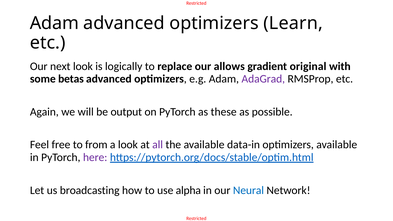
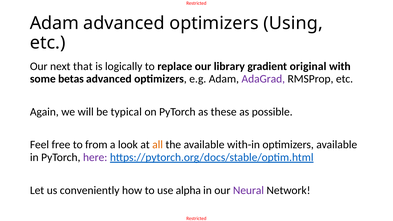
Learn: Learn -> Using (293, 23)
next look: look -> that (83, 66)
allows: allows -> library (229, 66)
output: output -> typical (126, 112)
all colour: purple -> orange (158, 145)
data-in: data-in -> with-in (243, 145)
broadcasting: broadcasting -> conveniently (90, 190)
Neural colour: blue -> purple (248, 190)
